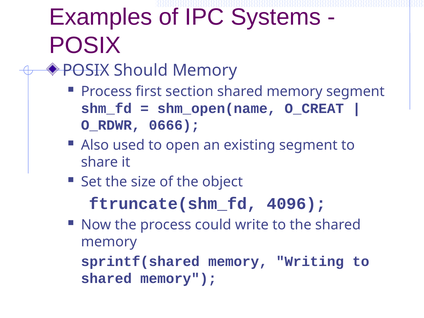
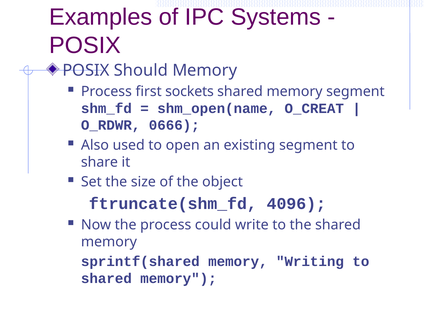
section: section -> sockets (190, 91)
